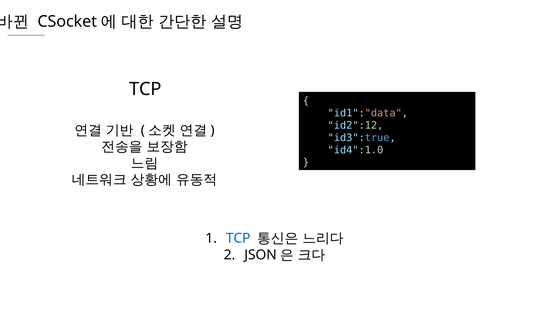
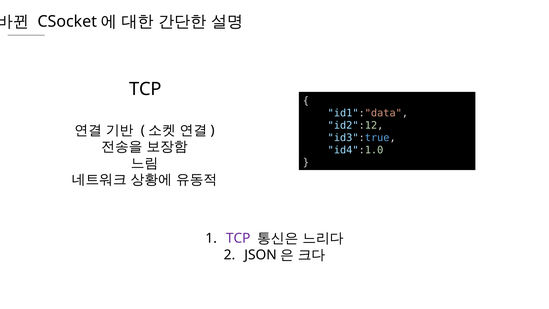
TCP colour: blue -> purple (238, 238)
